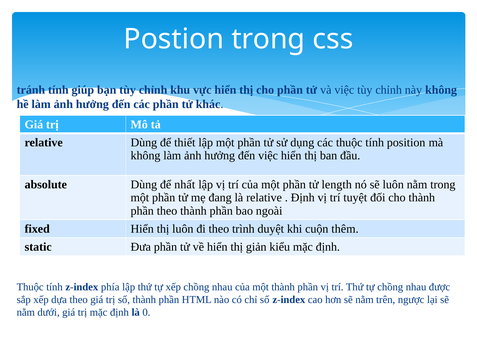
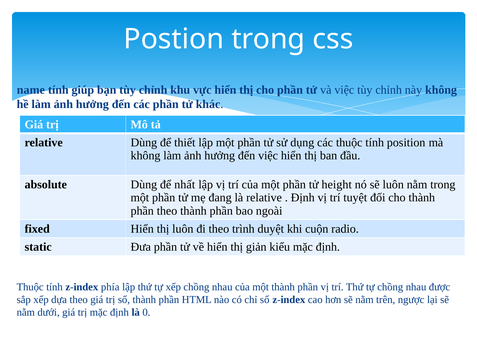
tránh: tránh -> name (31, 90)
length: length -> height (337, 184)
thêm: thêm -> radio (345, 229)
